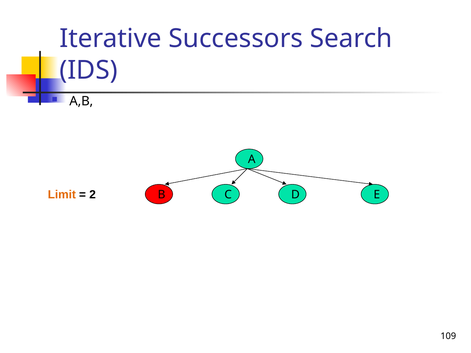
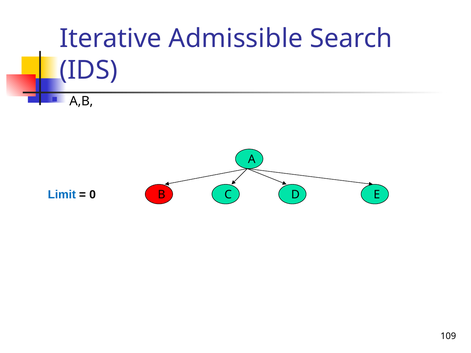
Successors: Successors -> Admissible (236, 39)
Limit colour: orange -> blue (62, 195)
2: 2 -> 0 (93, 195)
